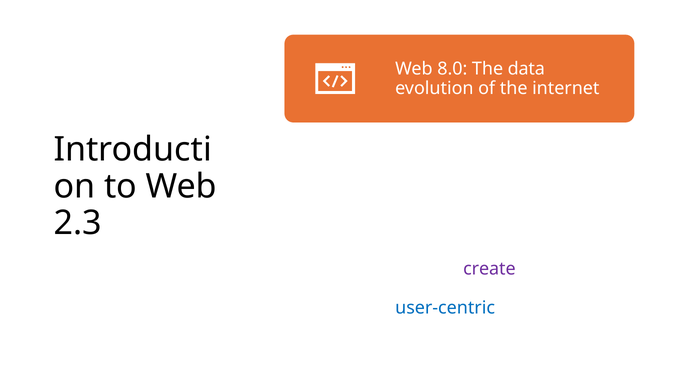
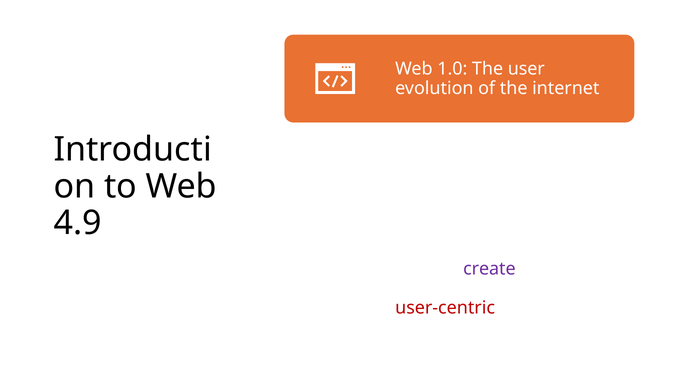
8.0: 8.0 -> 1.0 (452, 69)
data: data -> user (526, 69)
2.3: 2.3 -> 4.9 (78, 223)
user-centric colour: blue -> red (445, 308)
